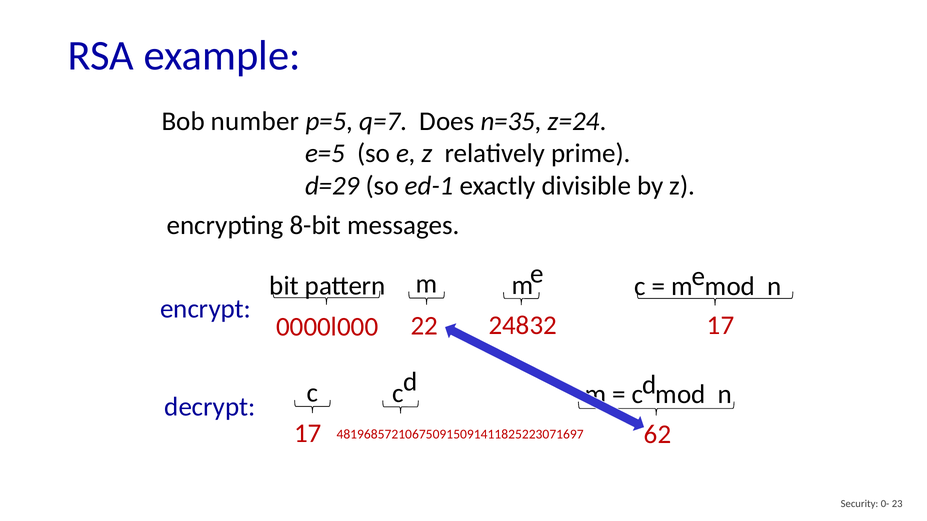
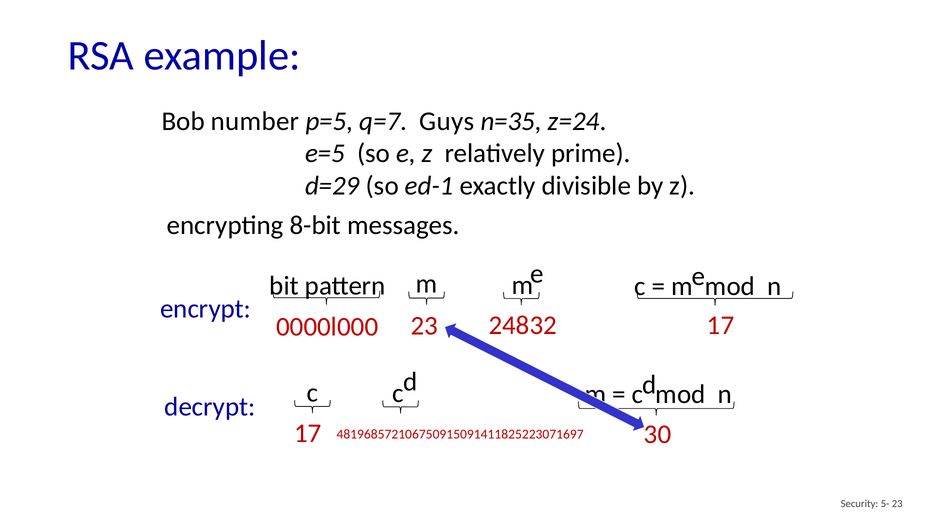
Does: Does -> Guys (447, 121)
0000l000 22: 22 -> 23 (424, 326)
62: 62 -> 30 (658, 435)
0-: 0- -> 5- (885, 504)
